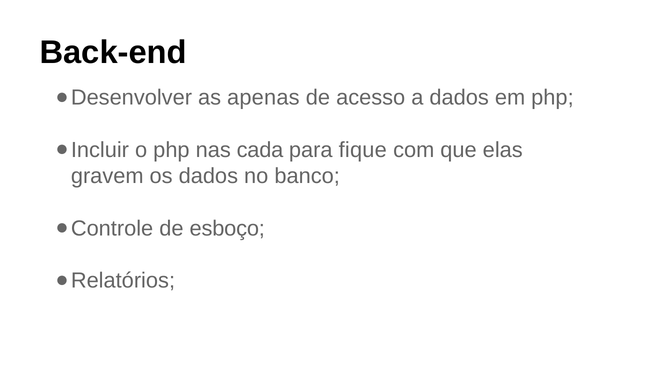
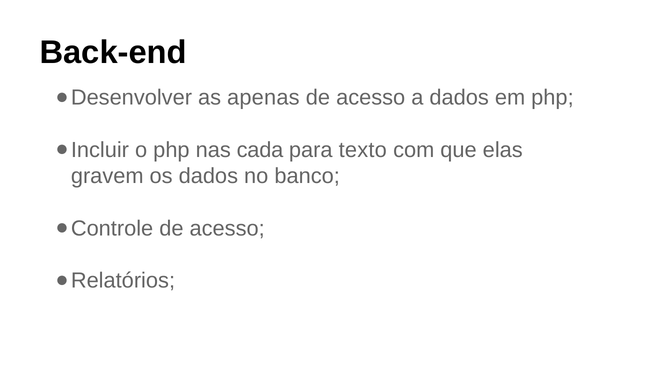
fique: fique -> texto (363, 150)
esboço: esboço -> acesso (227, 228)
